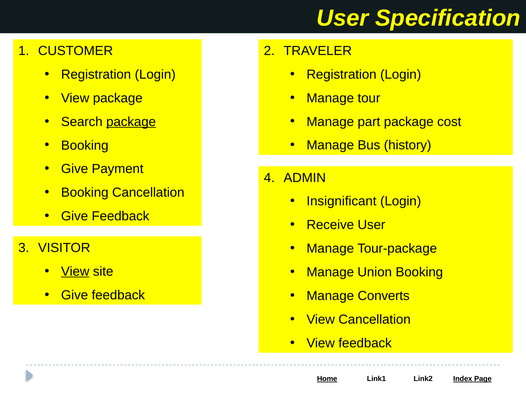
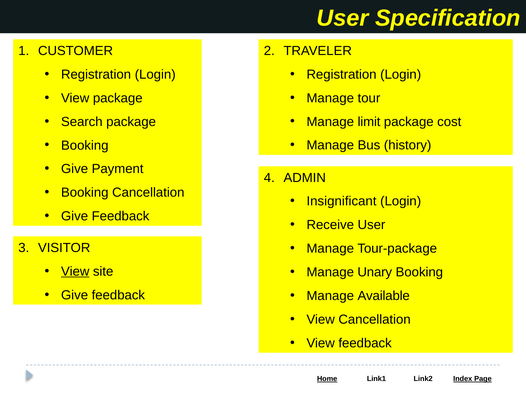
part: part -> limit (369, 122)
package underline: present -> none (131, 122)
Union: Union -> Unary (375, 273)
Converts: Converts -> Available (384, 296)
